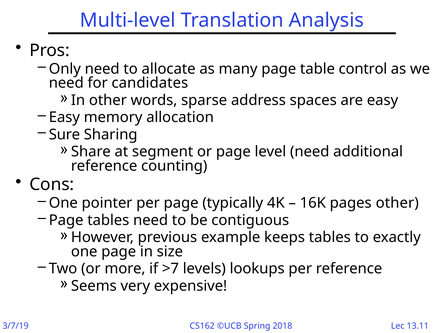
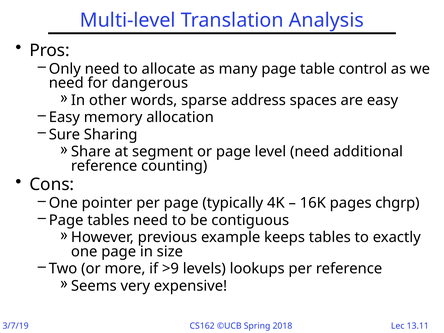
candidates: candidates -> dangerous (150, 83)
pages other: other -> chgrp (397, 203)
>7: >7 -> >9 (170, 269)
